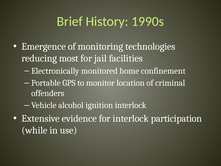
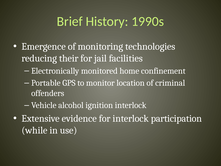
most: most -> their (69, 58)
